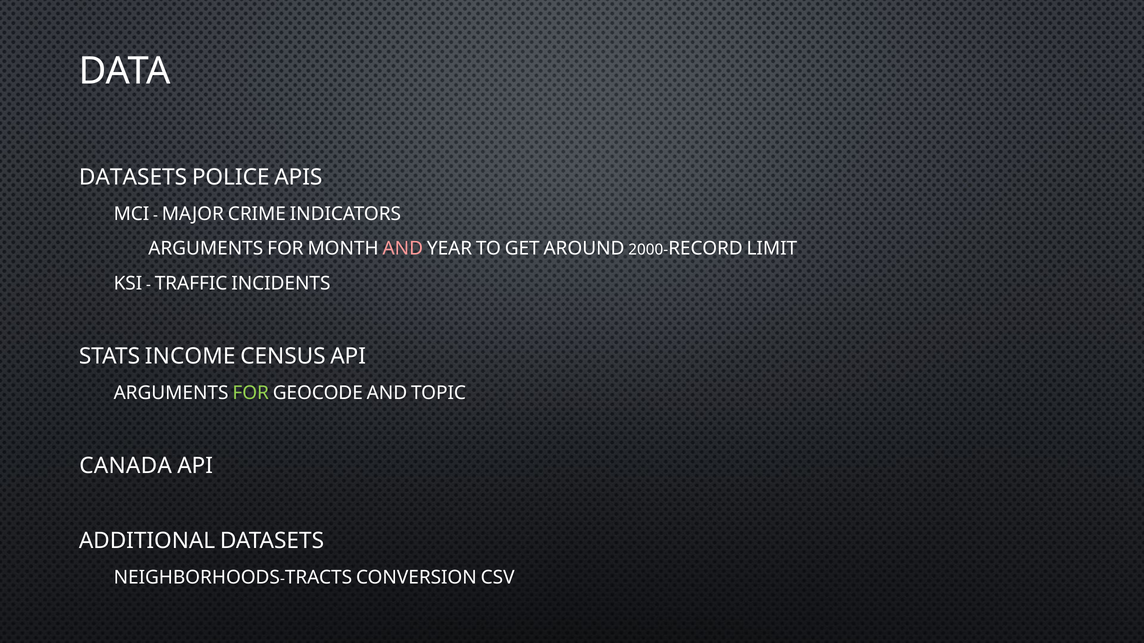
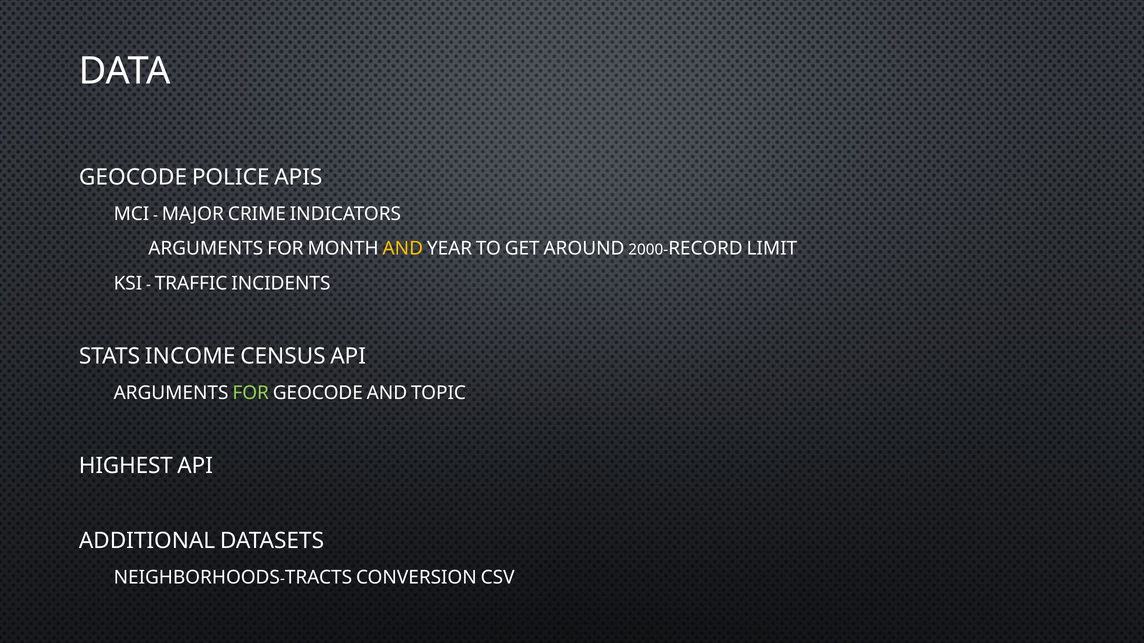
DATASETS: DATASETS -> GEOCODE (133, 177)
AND colour: pink -> yellow (403, 249)
CANADA: CANADA -> HIGHEST (126, 466)
